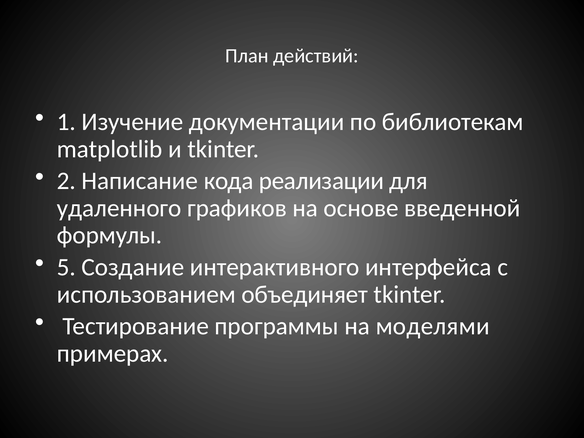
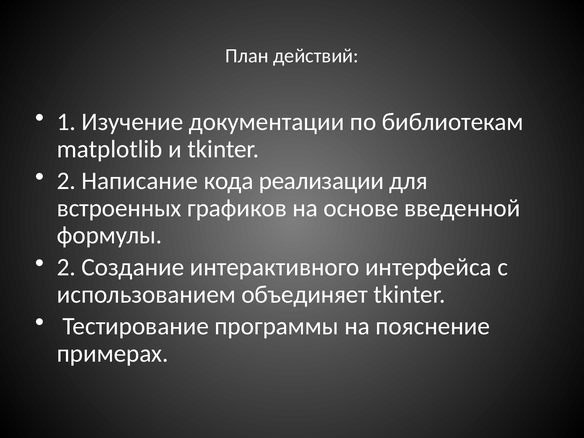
удаленного: удаленного -> встроенных (119, 208)
5: 5 -> 2 (66, 267)
моделями: моделями -> пояснение (433, 326)
